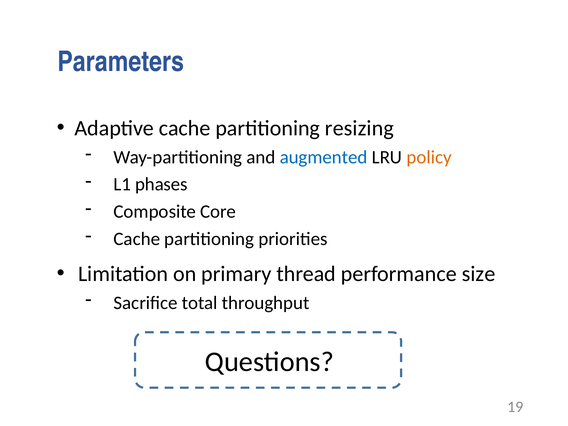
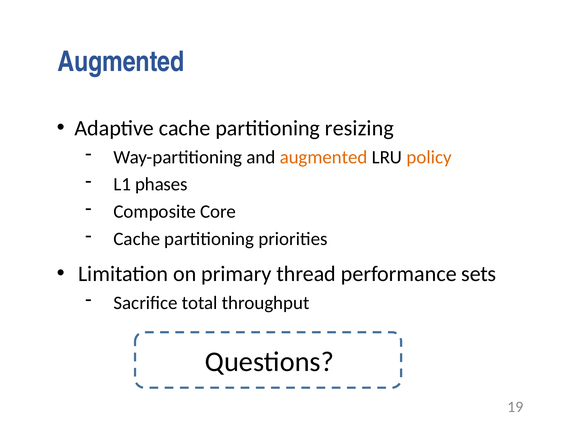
Parameters: Parameters -> Augmented (121, 62)
augmented colour: blue -> orange (324, 157)
size: size -> sets (479, 274)
